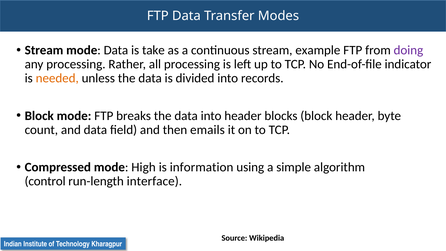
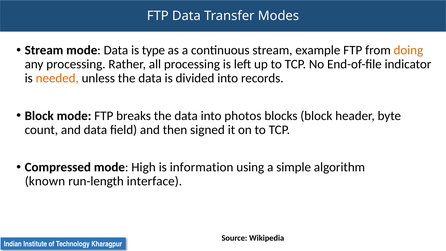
take: take -> type (153, 50)
doing colour: purple -> orange (408, 50)
into header: header -> photos (243, 116)
emails: emails -> signed (207, 130)
control: control -> known (45, 181)
